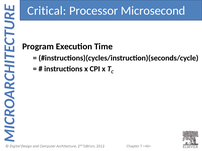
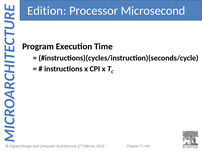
Critical: Critical -> Edition (47, 11)
